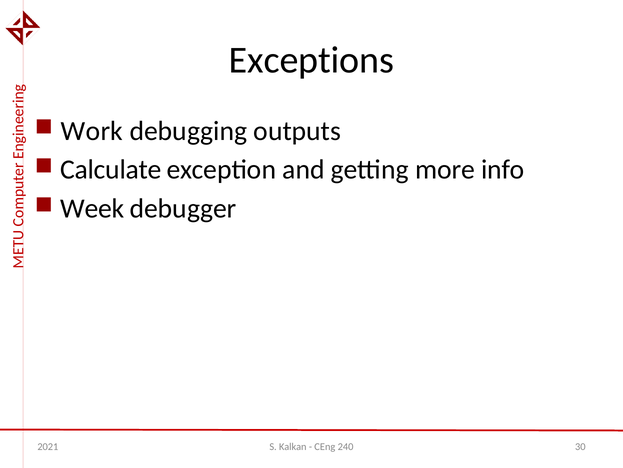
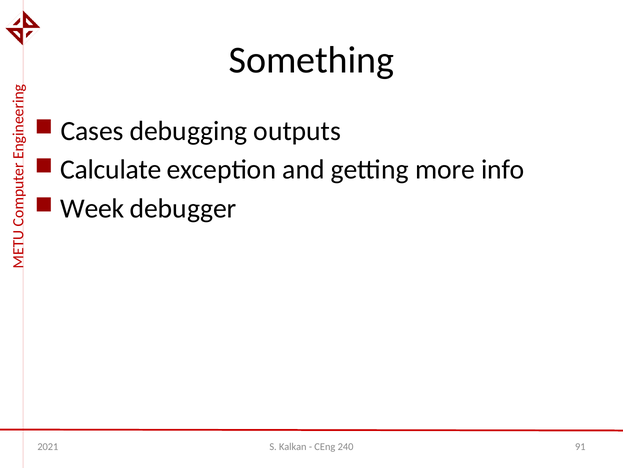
Exceptions: Exceptions -> Something (311, 60)
Work: Work -> Cases (92, 131)
30: 30 -> 91 (580, 446)
